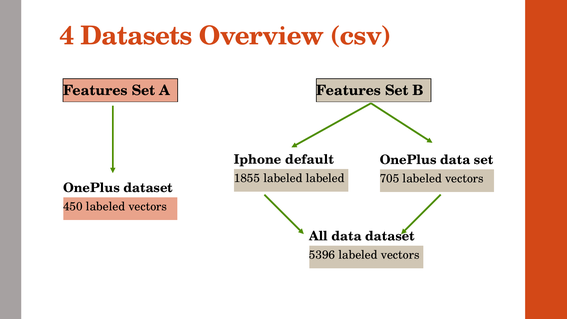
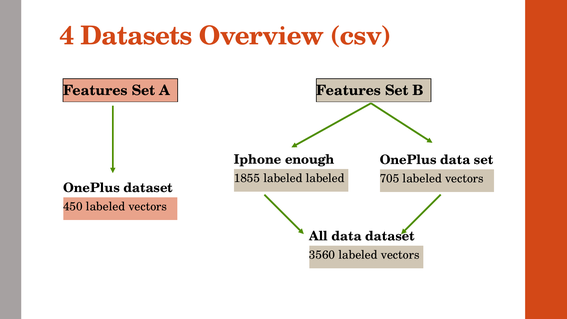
default: default -> enough (310, 159)
5396: 5396 -> 3560 (322, 255)
